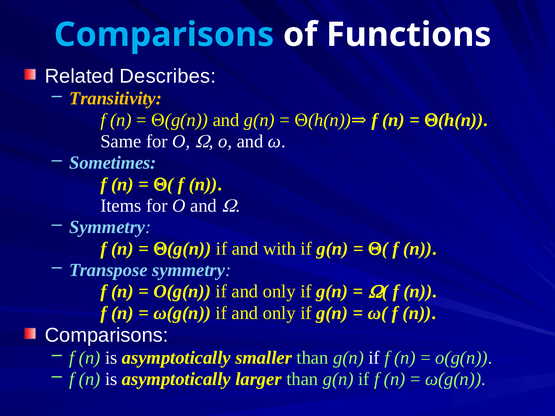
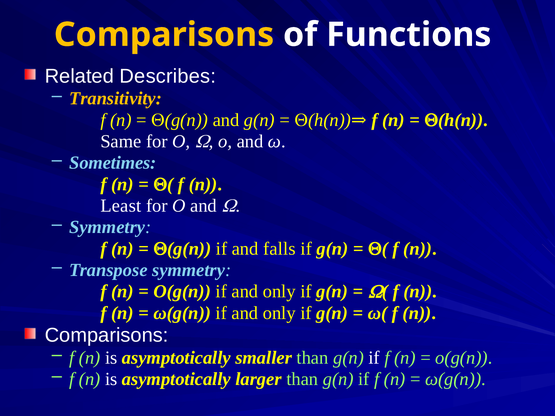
Comparisons colour: light blue -> yellow (164, 35)
Items: Items -> Least (121, 206)
with: with -> falls (279, 249)
